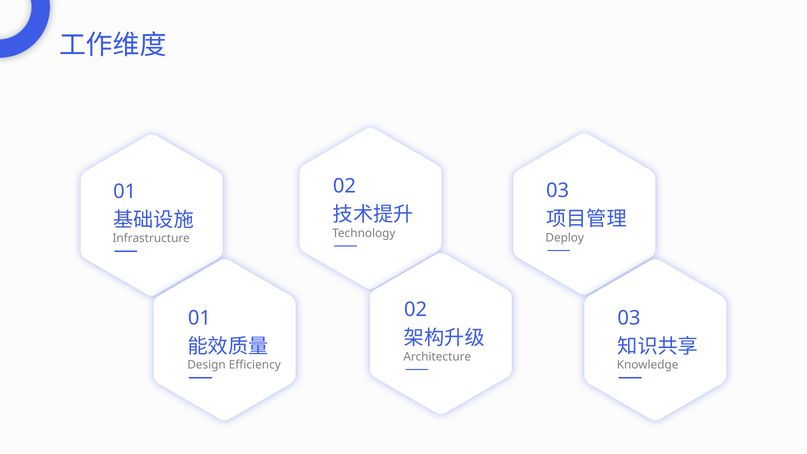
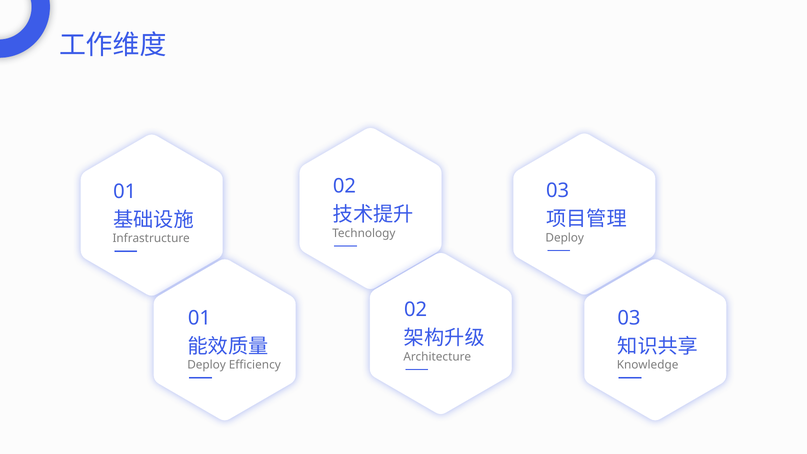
Design: Design -> Deploy (207, 365)
